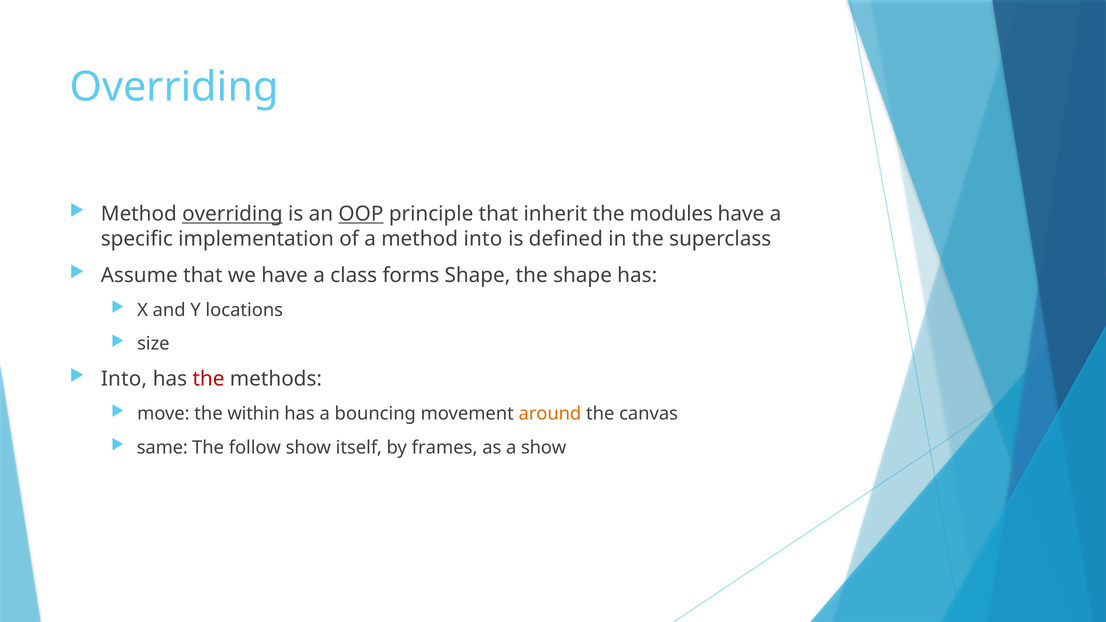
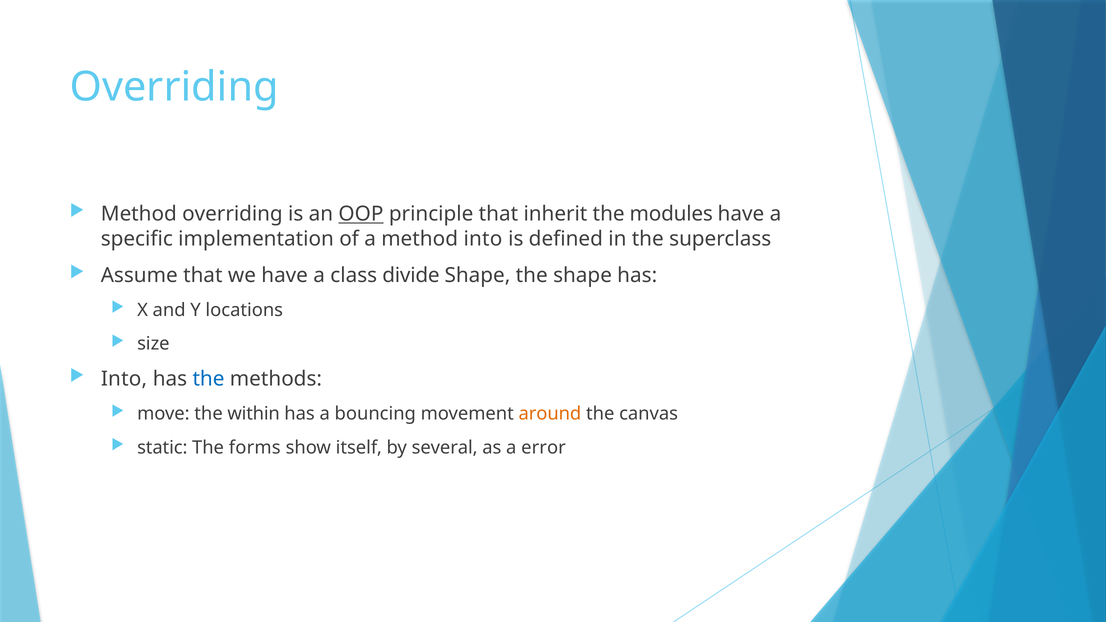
overriding underline: present -> none (232, 214)
forms: forms -> divide (411, 275)
the colour: red -> blue (209, 379)
same: same -> static (162, 448)
follow: follow -> forms (255, 448)
frames: frames -> several (445, 448)
a show: show -> error (544, 448)
